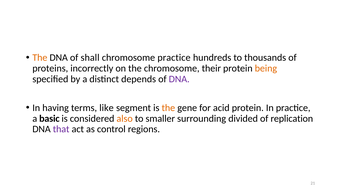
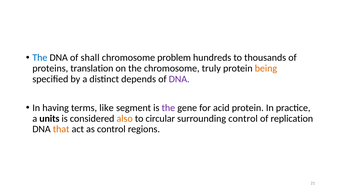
The colour: orange -> blue (40, 58)
chromosome practice: practice -> problem (174, 58)
incorrectly: incorrectly -> translation (92, 68)
their: their -> truly (211, 68)
the colour: orange -> purple (168, 108)
basic: basic -> units (49, 118)
smaller: smaller -> circular (160, 118)
surrounding divided: divided -> control (243, 118)
that colour: purple -> orange (61, 129)
